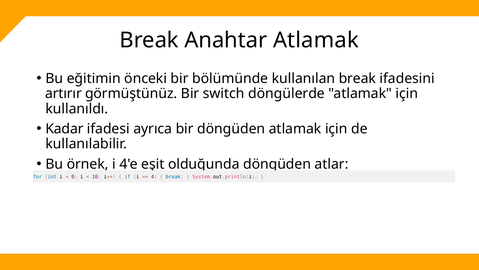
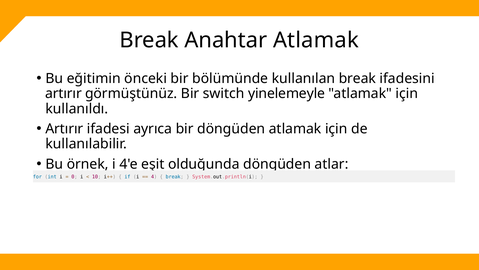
döngülerde: döngülerde -> yinelemeyle (287, 93)
Kadar: Kadar -> Artırır (64, 129)
